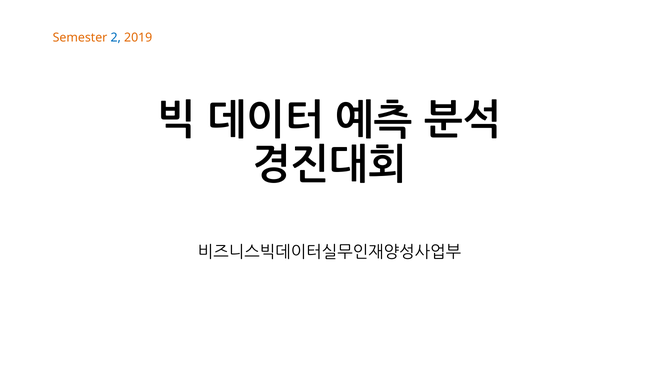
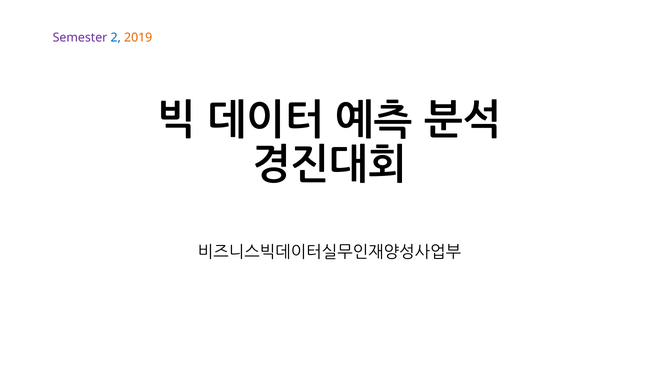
Semester colour: orange -> purple (80, 38)
